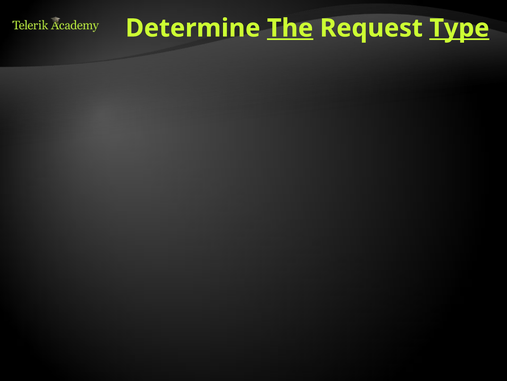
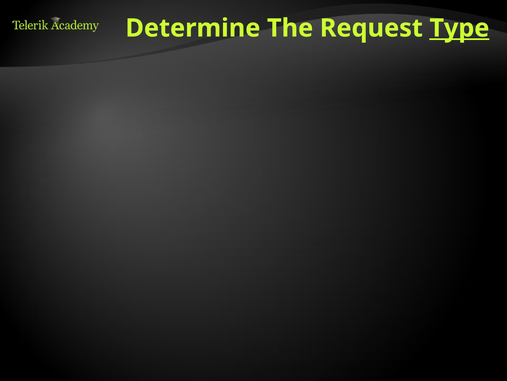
The underline: present -> none (290, 28)
